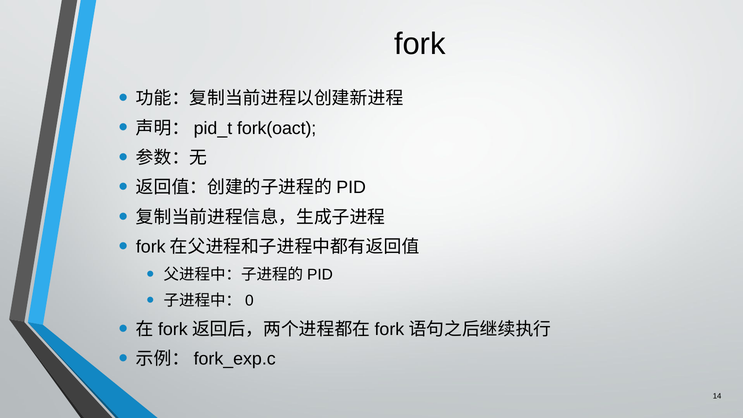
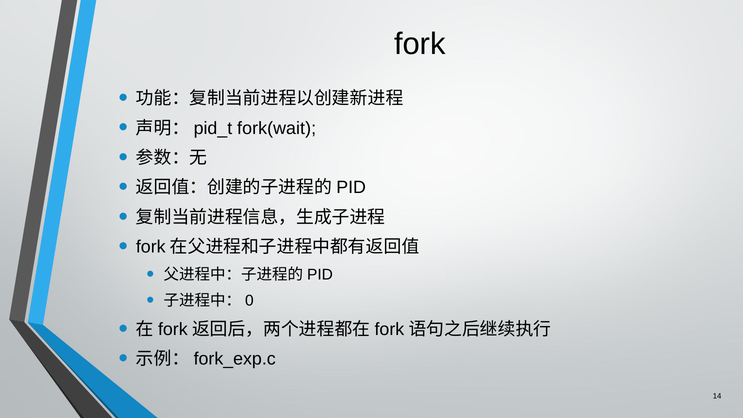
fork(oact: fork(oact -> fork(wait (277, 128)
